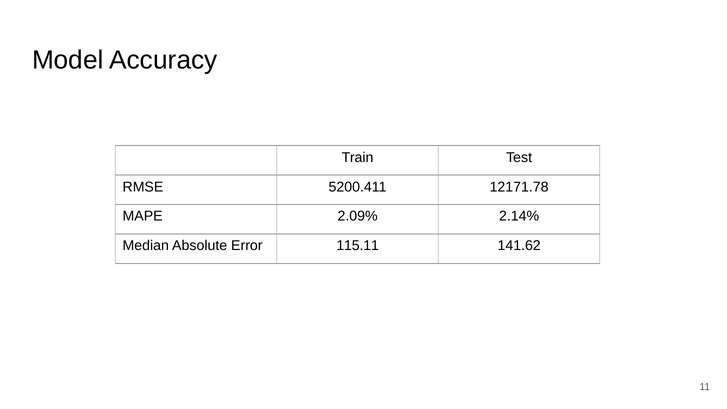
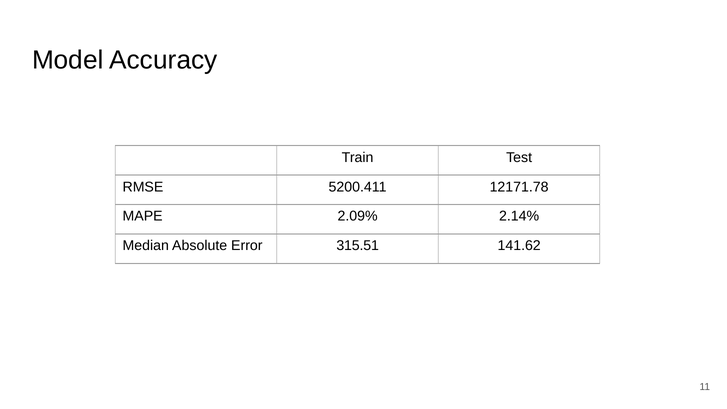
115.11: 115.11 -> 315.51 (358, 246)
